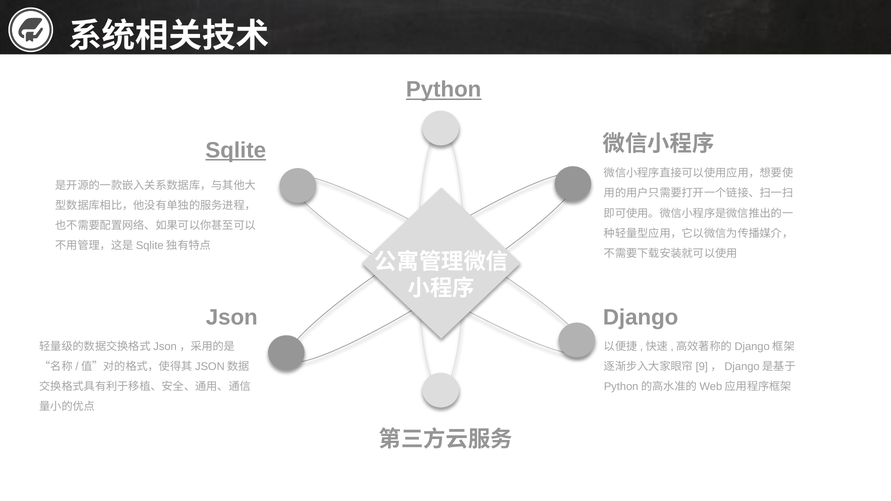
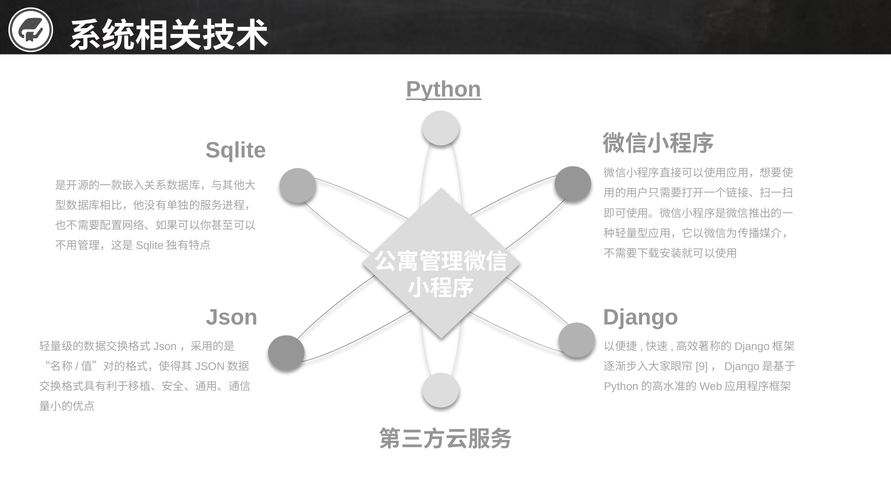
Sqlite underline: present -> none (236, 150)
